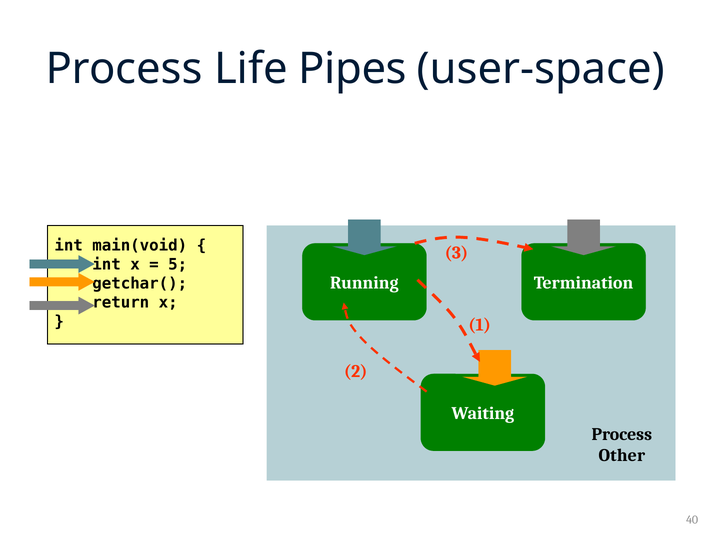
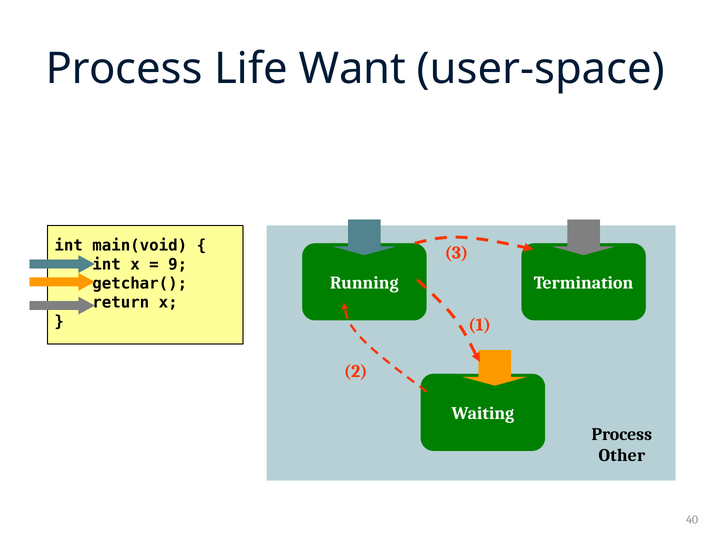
Pipes: Pipes -> Want (352, 69)
5: 5 -> 9 (178, 264)
